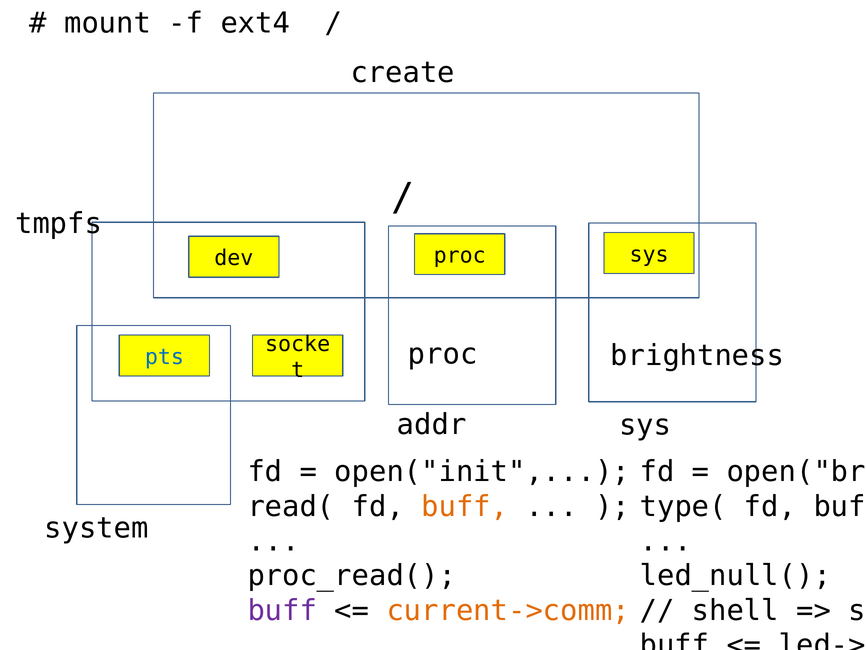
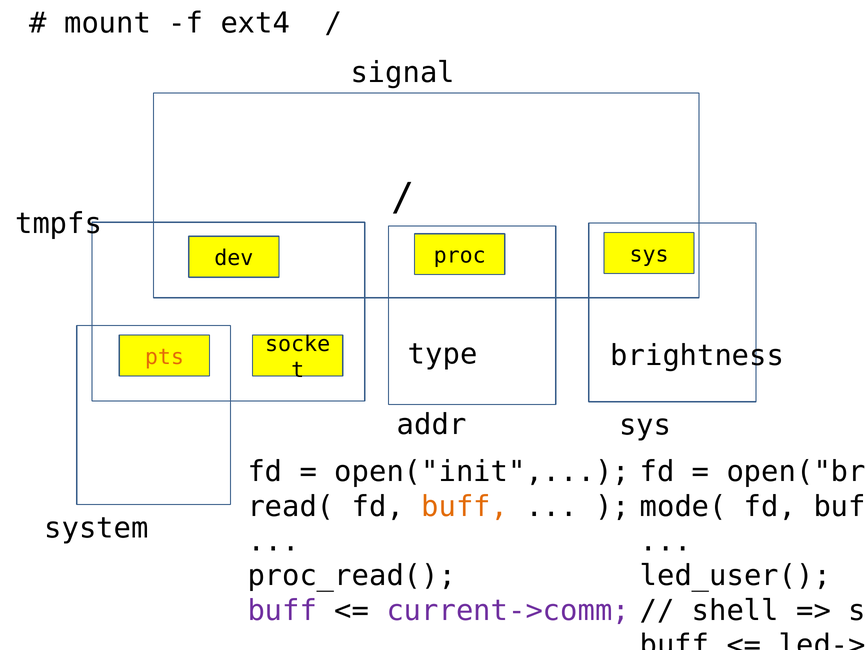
create: create -> signal (403, 73)
proc: proc -> type (443, 354)
pts colour: blue -> orange (164, 357)
type(: type( -> mode( (683, 506)
led_null(: led_null( -> led_user( (735, 575)
current->comm colour: orange -> purple (508, 610)
